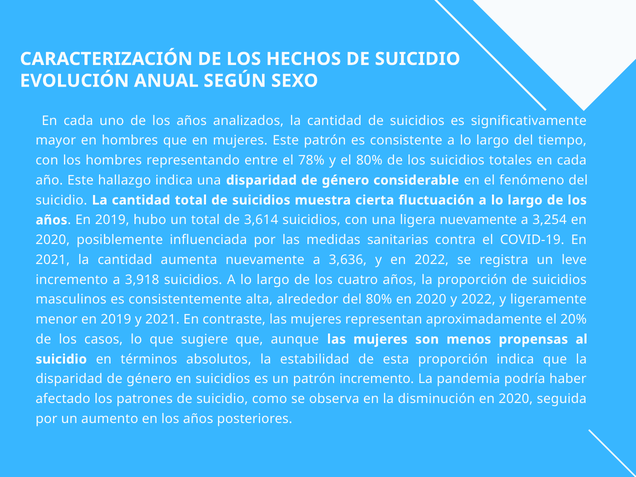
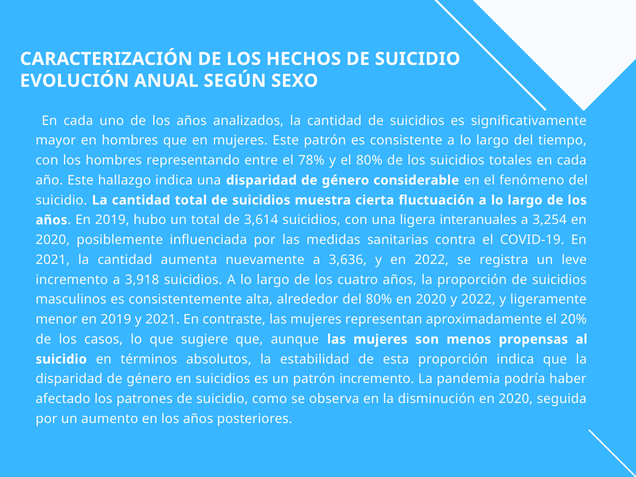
ligera nuevamente: nuevamente -> interanuales (478, 220)
